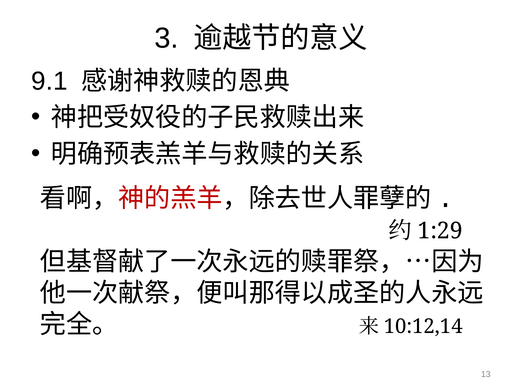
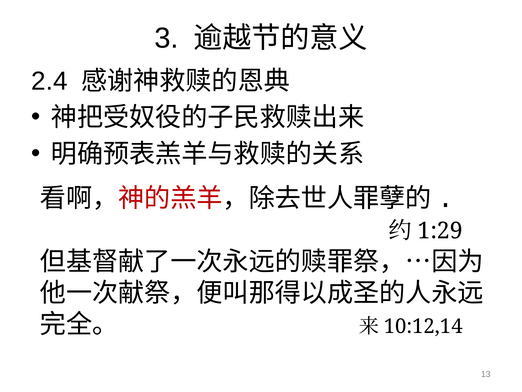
9.1: 9.1 -> 2.4 (49, 81)
